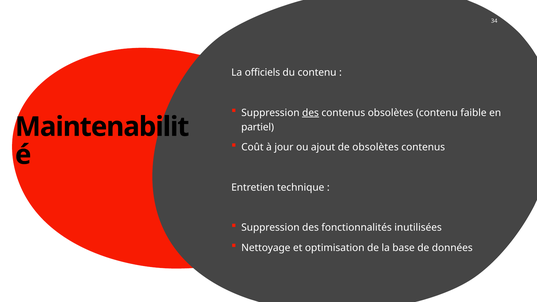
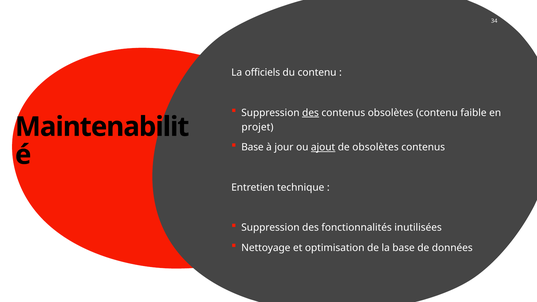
partiel: partiel -> projet (257, 127)
Coût: Coût -> Base (252, 147)
ajout underline: none -> present (323, 147)
